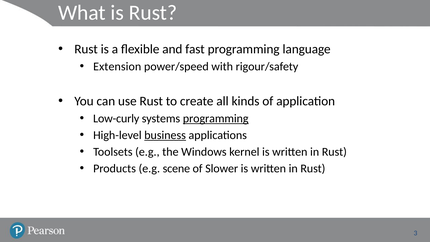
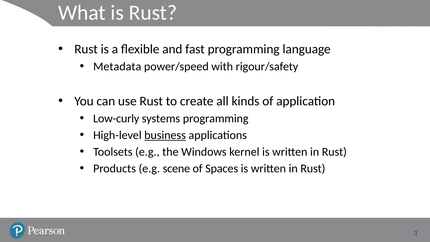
Extension: Extension -> Metadata (117, 67)
programming underline: present -> none (216, 118)
Slower: Slower -> Spaces (222, 169)
